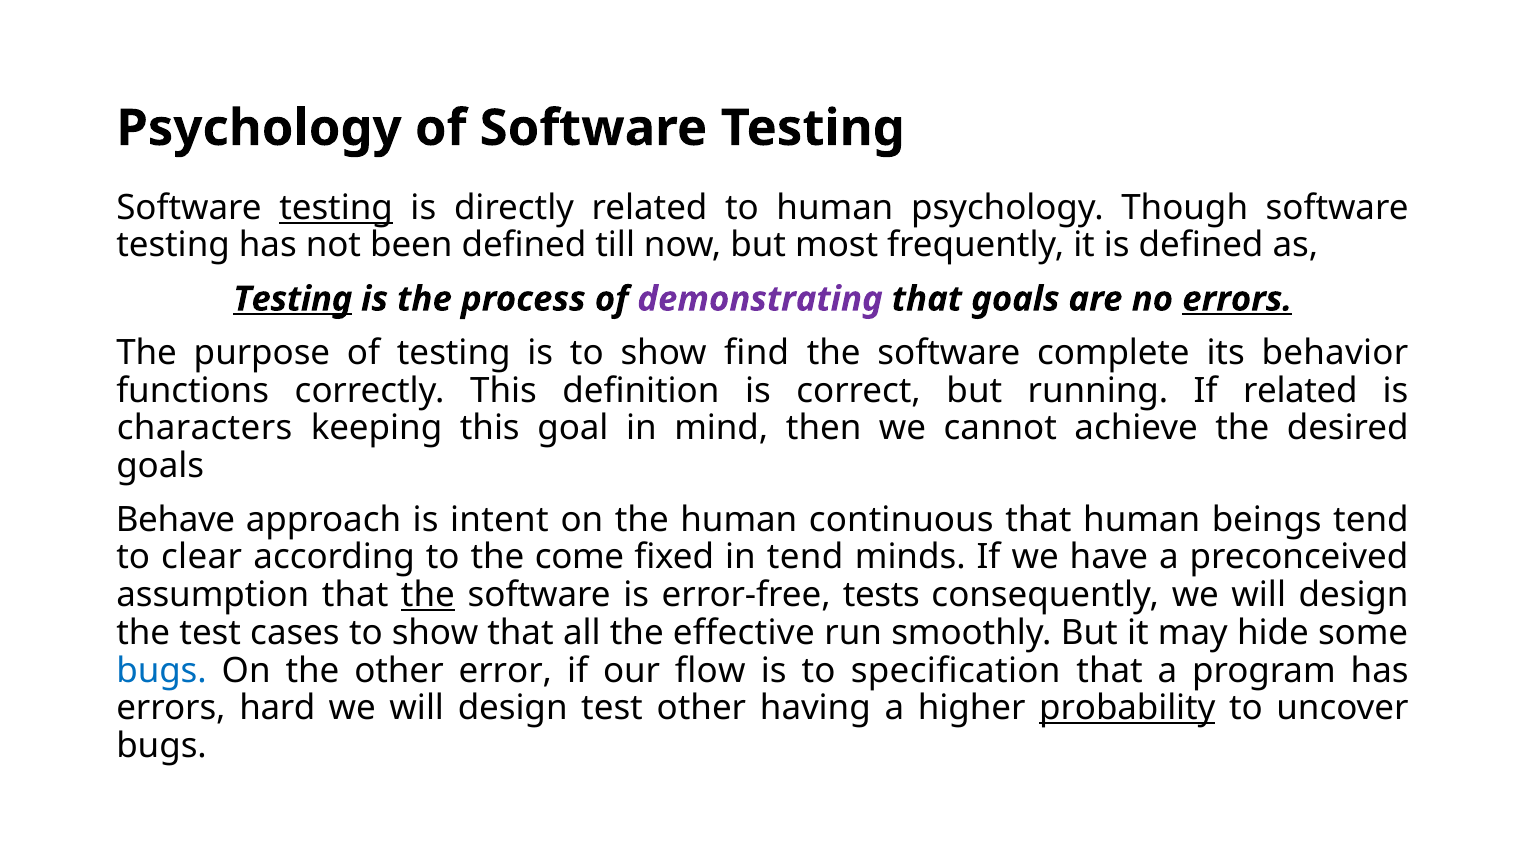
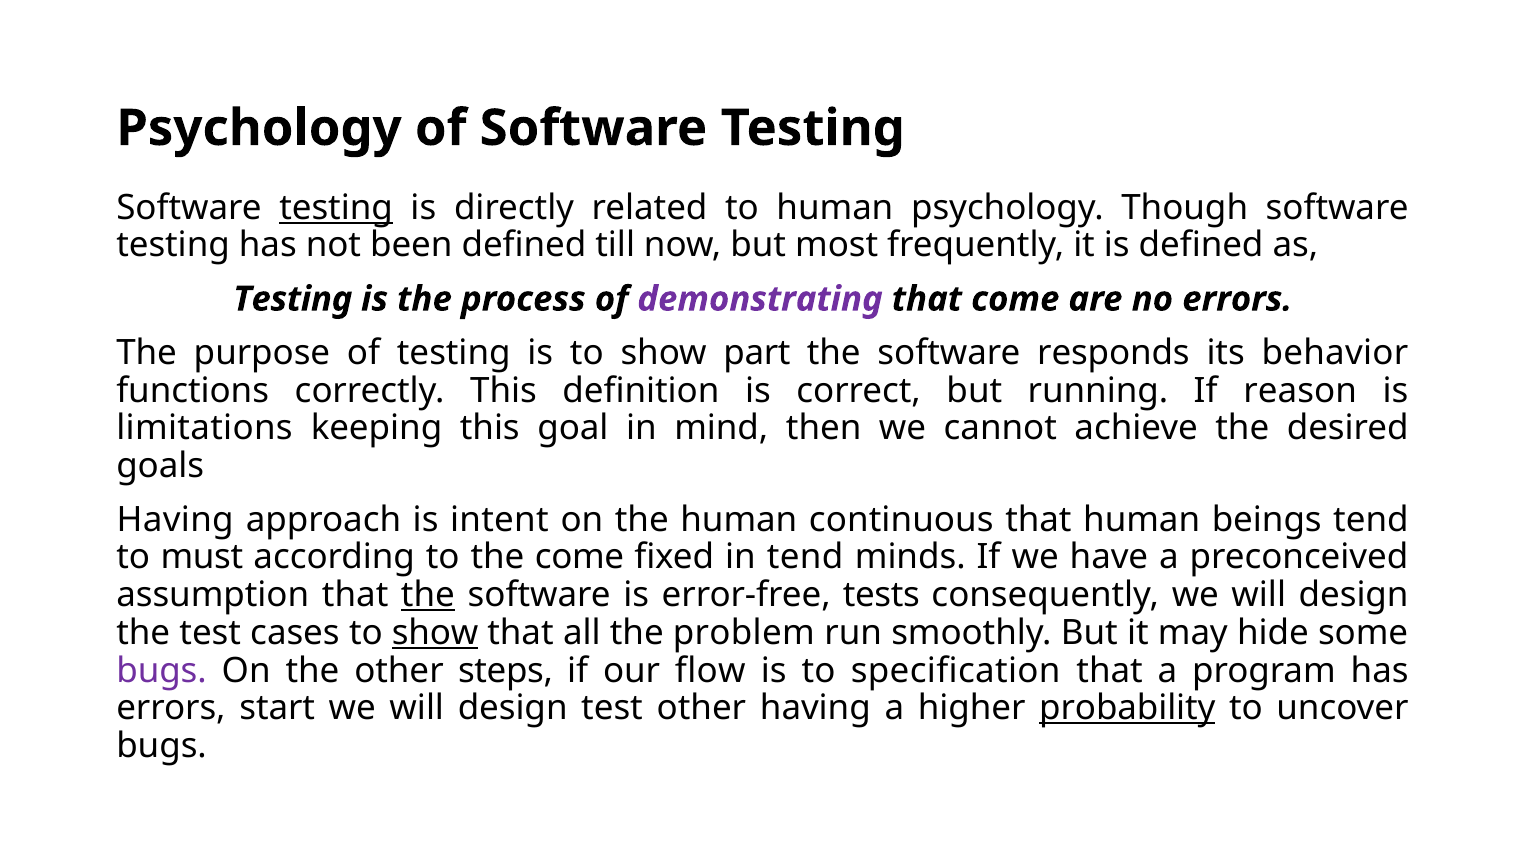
Testing underline: present -> none (293, 299)
that goals: goals -> come (1015, 299)
errors underline: present -> none (1237, 299)
find: find -> part (757, 353)
complete: complete -> responds (1113, 353)
If related: related -> reason (1300, 391)
characters: characters -> limitations (205, 428)
Behave: Behave -> Having (175, 520)
clear: clear -> must (202, 558)
show underline: none -> present (435, 633)
effective: effective -> problem (744, 633)
bugs colour: blue -> purple (162, 671)
error: error -> steps (505, 671)
hard: hard -> start (277, 709)
